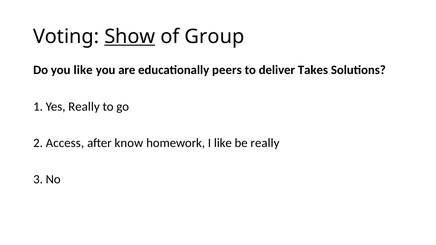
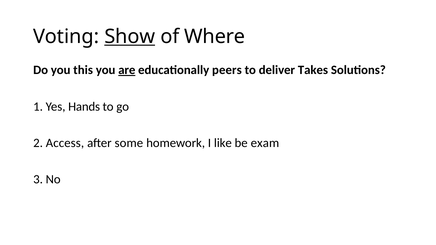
Group: Group -> Where (215, 37)
you like: like -> this (83, 70)
are underline: none -> present (127, 70)
Yes Really: Really -> Hands (84, 107)
know: know -> some (129, 143)
be really: really -> exam (265, 143)
